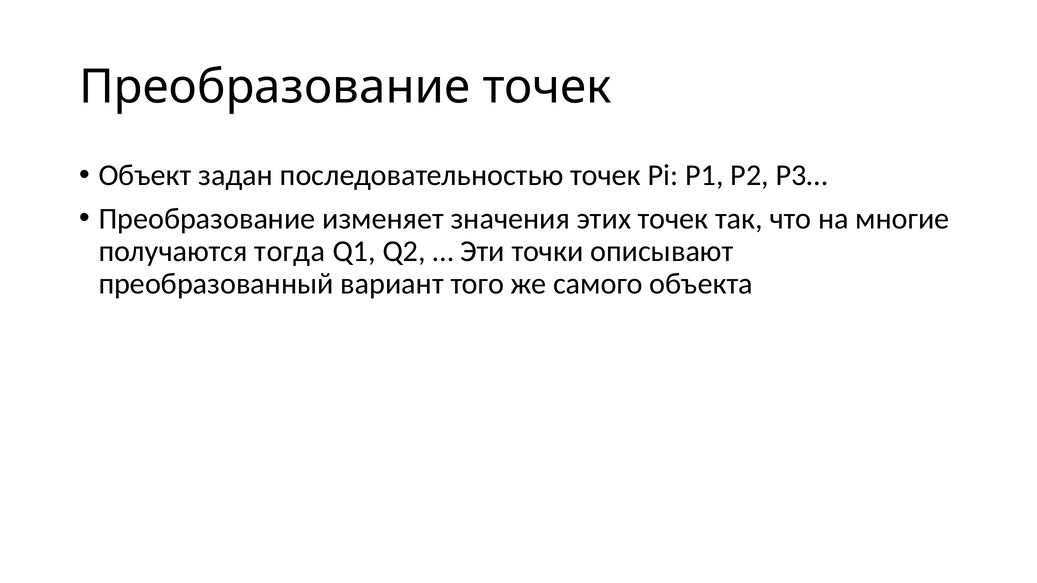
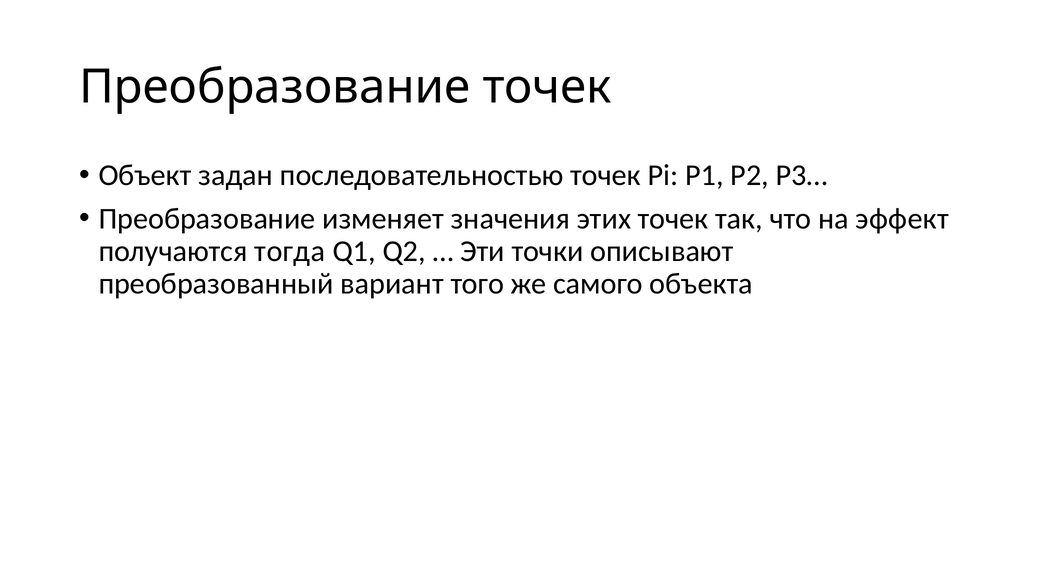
многие: многие -> эффект (902, 219)
